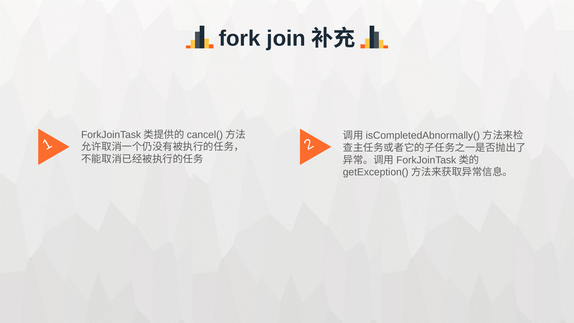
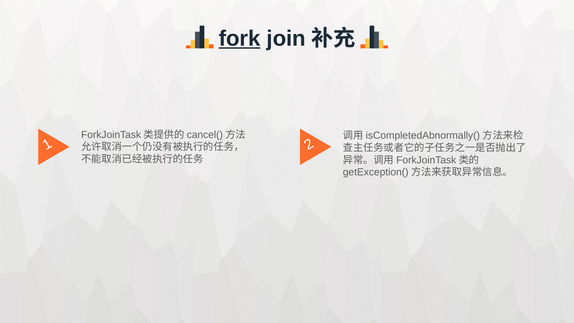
fork underline: none -> present (240, 39)
